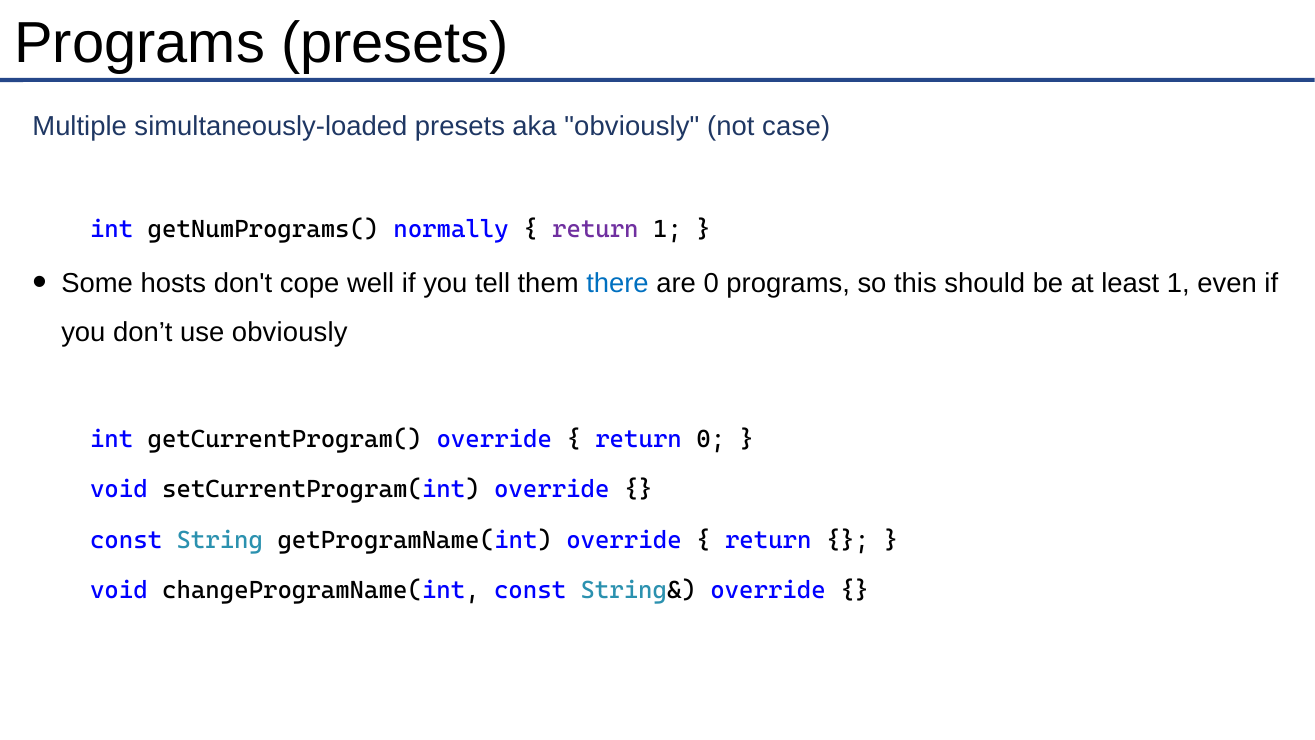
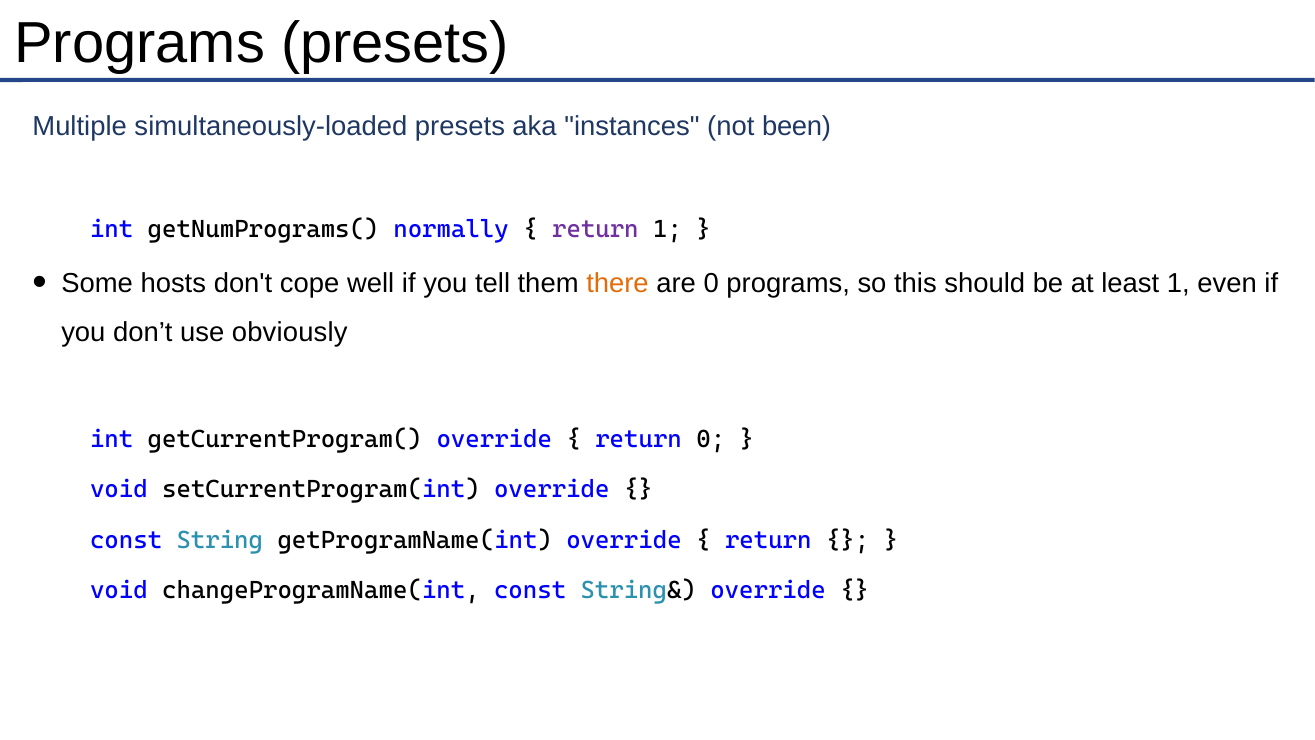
aka obviously: obviously -> instances (632, 126)
case: case -> been (797, 126)
there colour: blue -> orange (618, 283)
